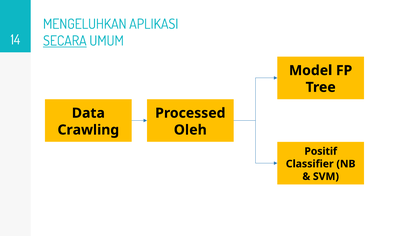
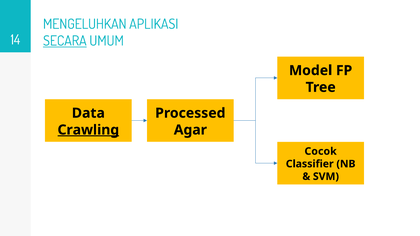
Crawling underline: none -> present (88, 130)
Oleh: Oleh -> Agar (190, 130)
Positif: Positif -> Cocok (321, 151)
